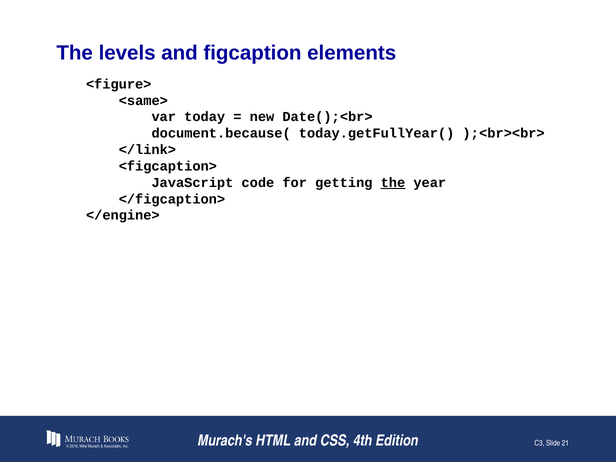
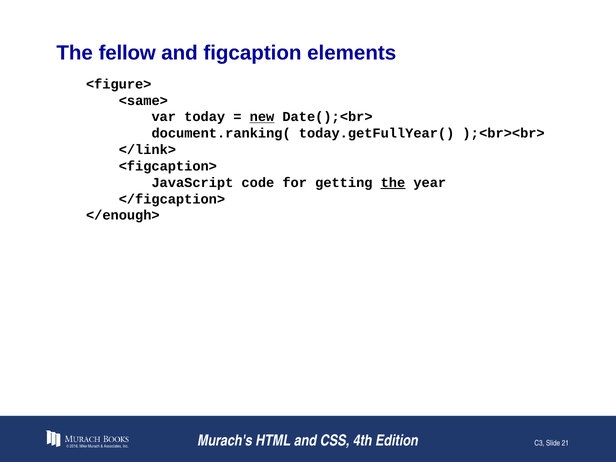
levels: levels -> fellow (127, 53)
new underline: none -> present (262, 117)
document.because(: document.because( -> document.ranking( (221, 133)
</engine>: </engine> -> </enough> (123, 215)
